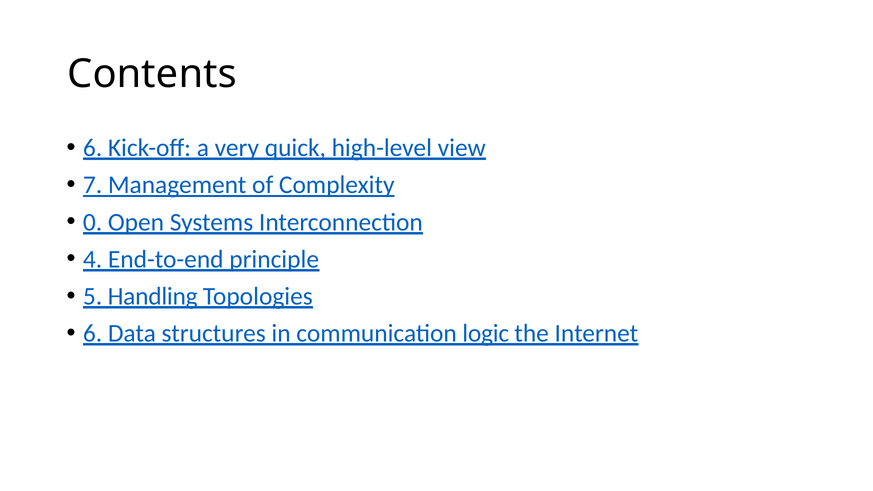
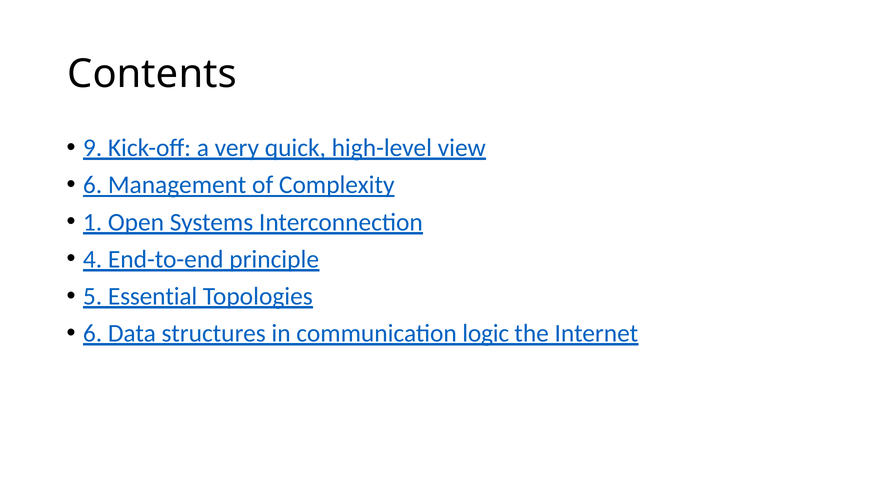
6: 6 -> 9 (93, 148)
7: 7 -> 6 (93, 185)
0: 0 -> 1 (93, 222)
Handling: Handling -> Essential (153, 296)
